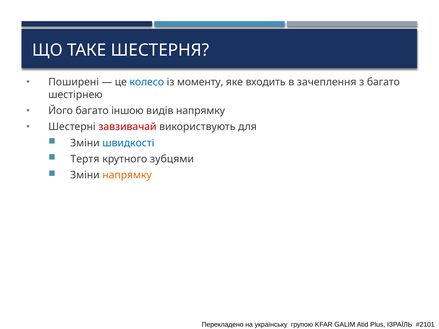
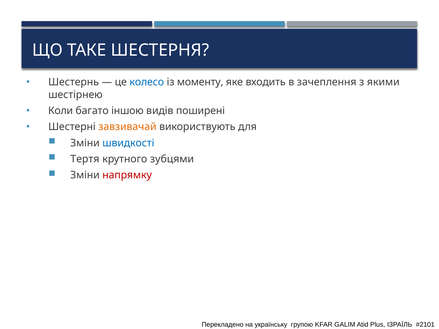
Поширені: Поширені -> Шестернь (74, 82)
з багато: багато -> якими (383, 82)
Його: Його -> Коли (61, 111)
видів напрямку: напрямку -> поширені (201, 111)
завзивачай colour: red -> orange (127, 127)
напрямку colour: orange -> red (127, 175)
